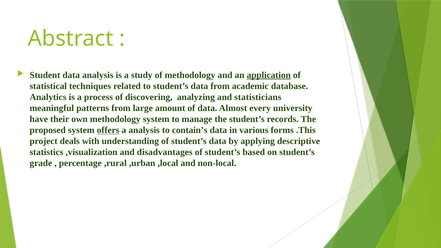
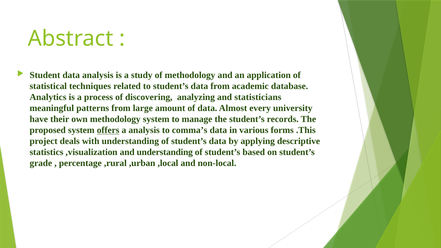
application underline: present -> none (269, 75)
contain’s: contain’s -> comma’s (190, 130)
and disadvantages: disadvantages -> understanding (165, 152)
